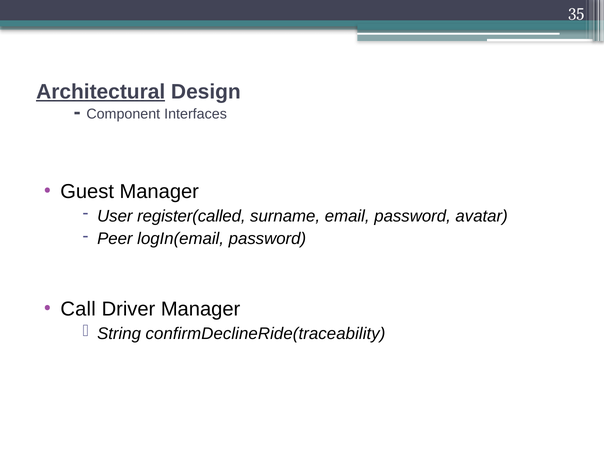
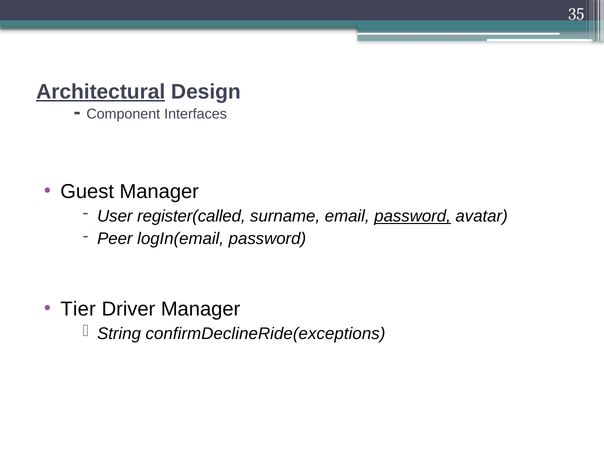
password underline: none -> present (413, 216)
Call: Call -> Tier (78, 309)
confirmDeclineRide(traceability: confirmDeclineRide(traceability -> confirmDeclineRide(exceptions (266, 333)
